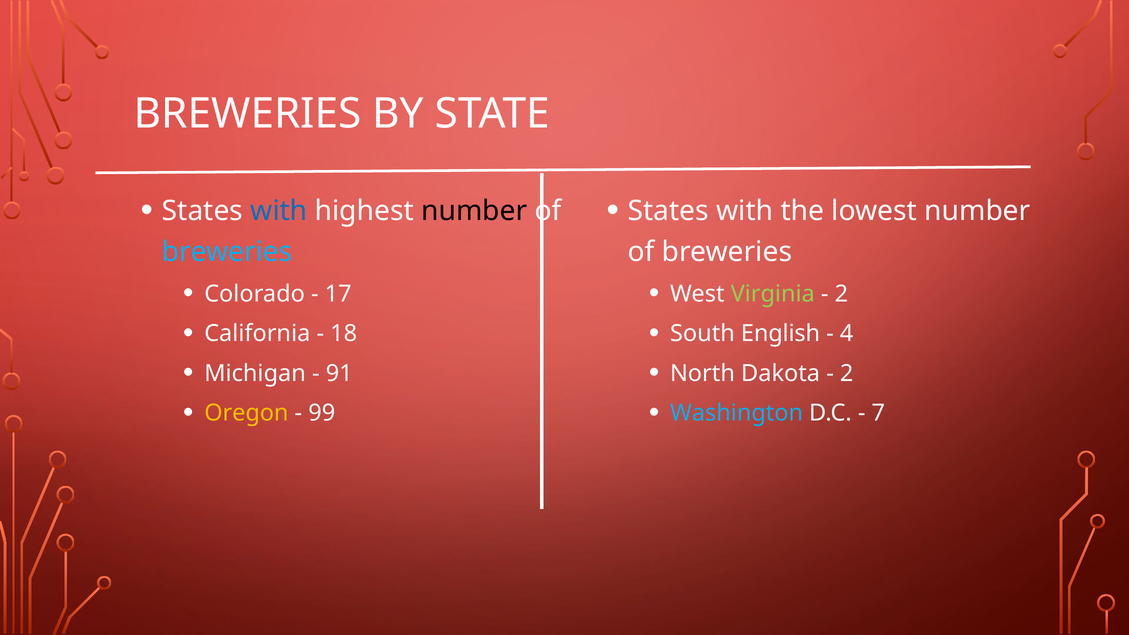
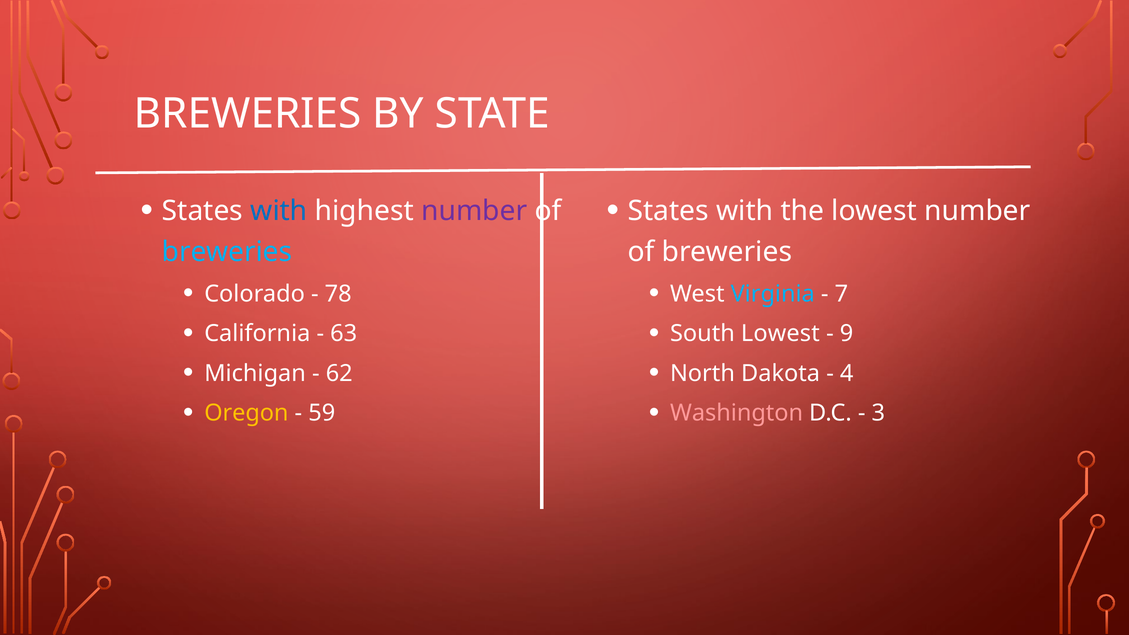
number colour: black -> purple (474, 211)
17: 17 -> 78 (338, 294)
Virginia colour: light green -> light blue (773, 294)
2: 2 -> 7 (841, 294)
18: 18 -> 63 (344, 334)
South English: English -> Lowest (780, 334)
4: 4 -> 9 (847, 334)
91: 91 -> 62 (339, 373)
2: 2 -> 4 (847, 373)
99: 99 -> 59 (322, 413)
Washington colour: light blue -> pink (737, 413)
7: 7 -> 3 (878, 413)
